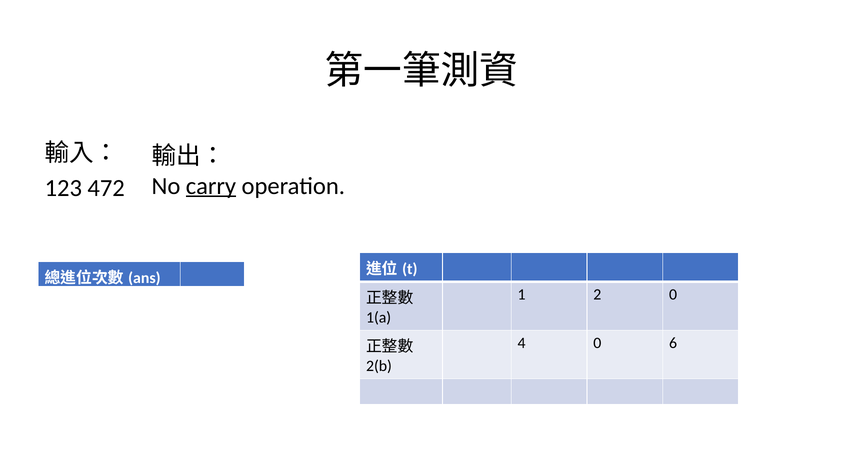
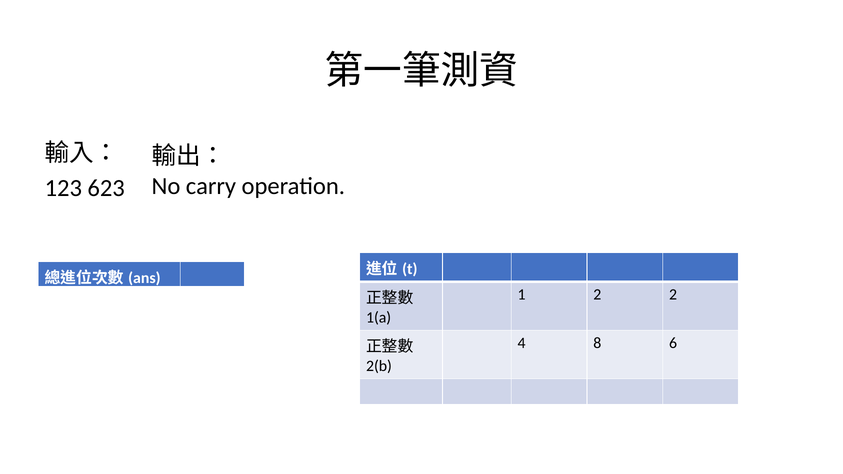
carry underline: present -> none (211, 186)
472: 472 -> 623 (106, 188)
2 0: 0 -> 2 (673, 295)
4 0: 0 -> 8 (597, 343)
